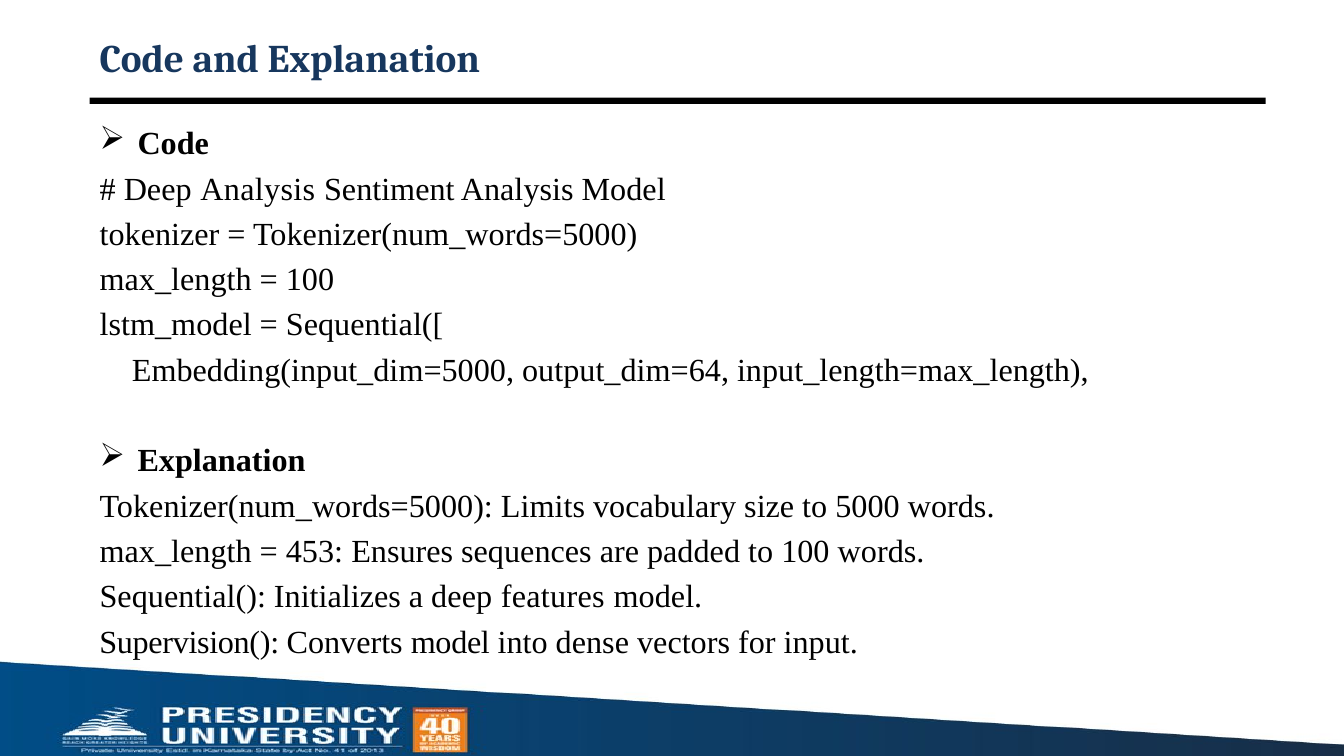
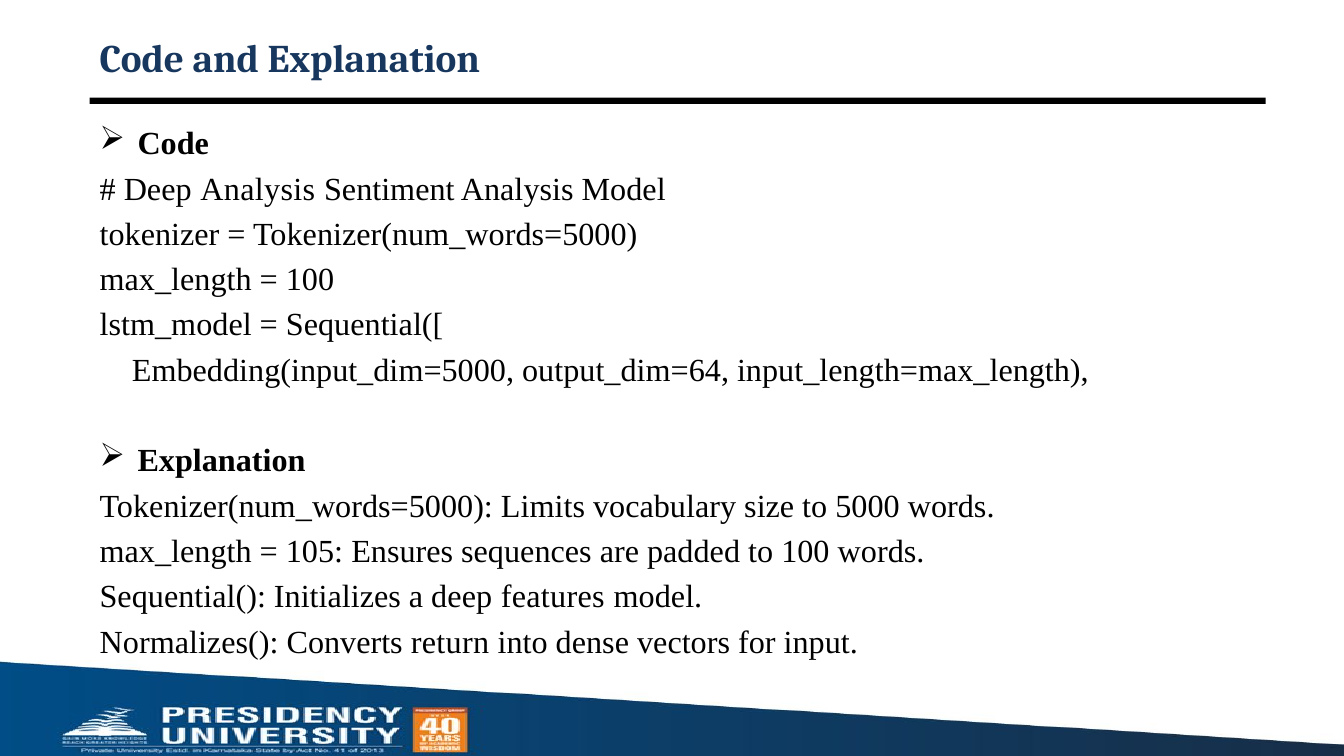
453: 453 -> 105 (314, 552)
Supervision(: Supervision( -> Normalizes( (189, 643)
Converts model: model -> return (450, 643)
